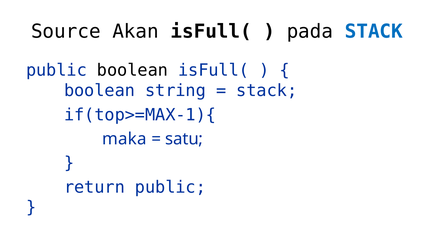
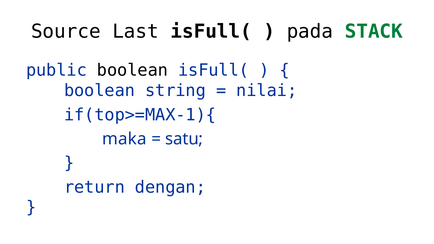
Akan: Akan -> Last (136, 31)
STACK colour: blue -> green (374, 31)
stack: stack -> nilai (267, 91)
return public: public -> dengan (170, 187)
